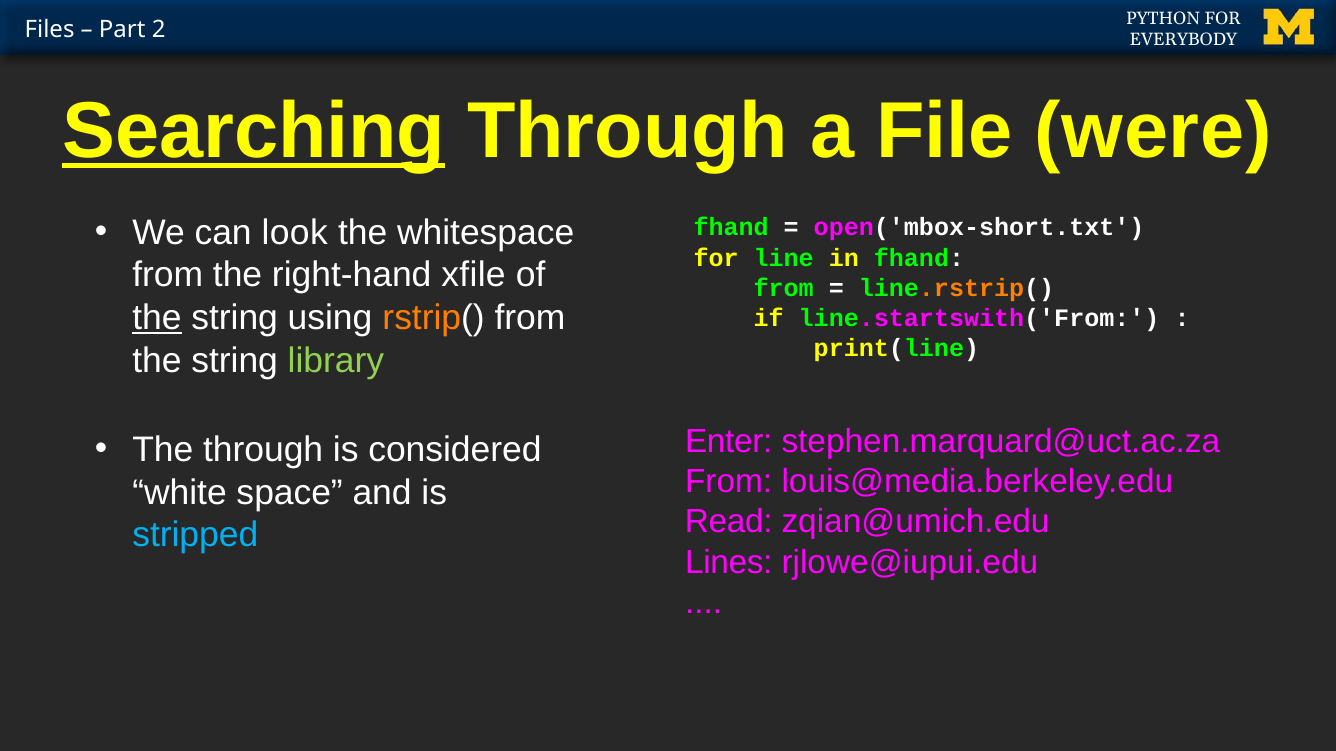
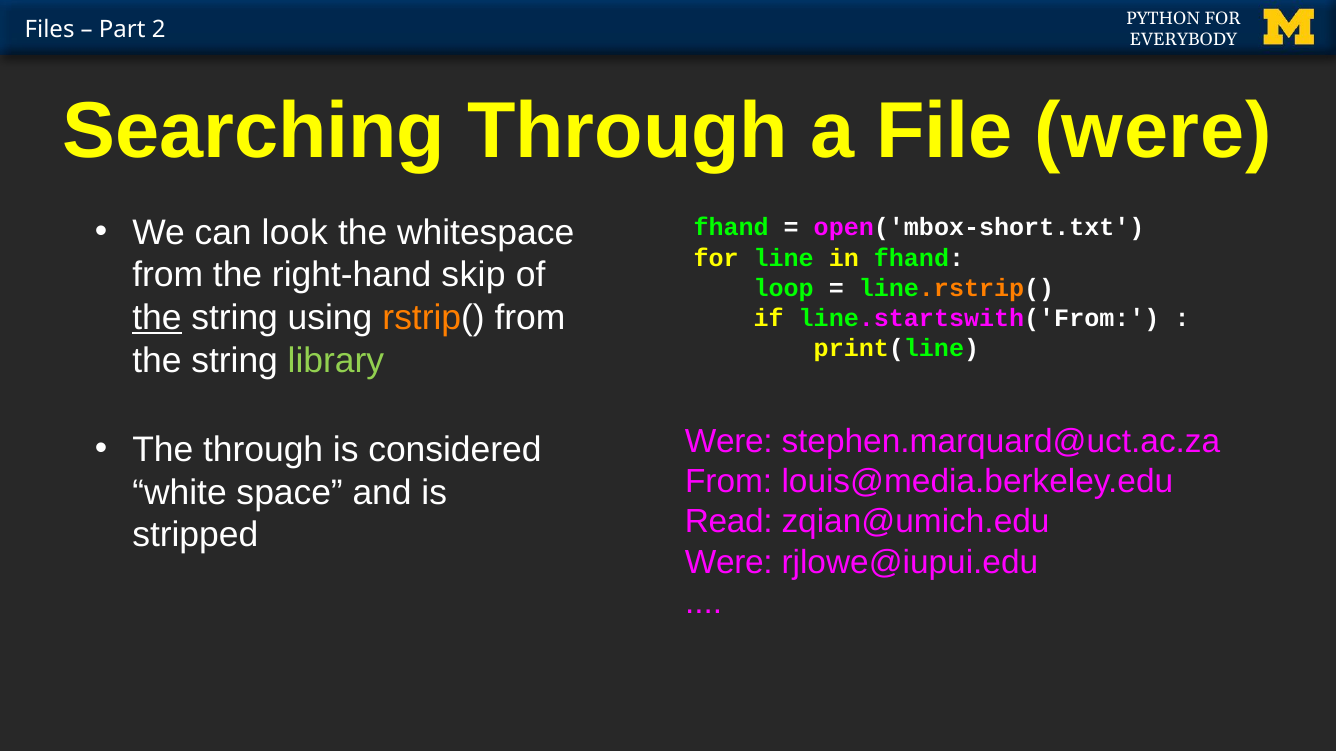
Searching underline: present -> none (254, 131)
xfile: xfile -> skip (473, 275)
from: from -> loop (784, 288)
Enter: Enter -> Were (729, 442)
stripped colour: light blue -> white (195, 535)
Lines: Lines -> Were (729, 562)
